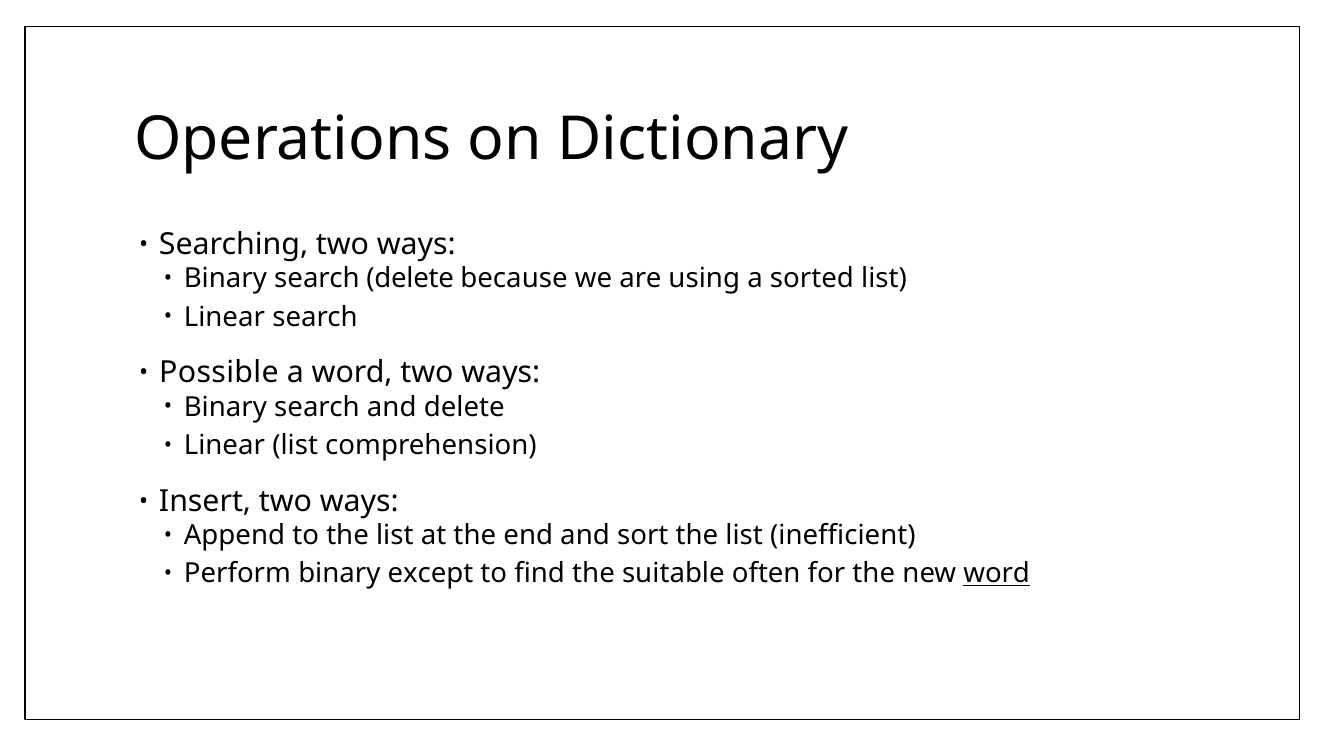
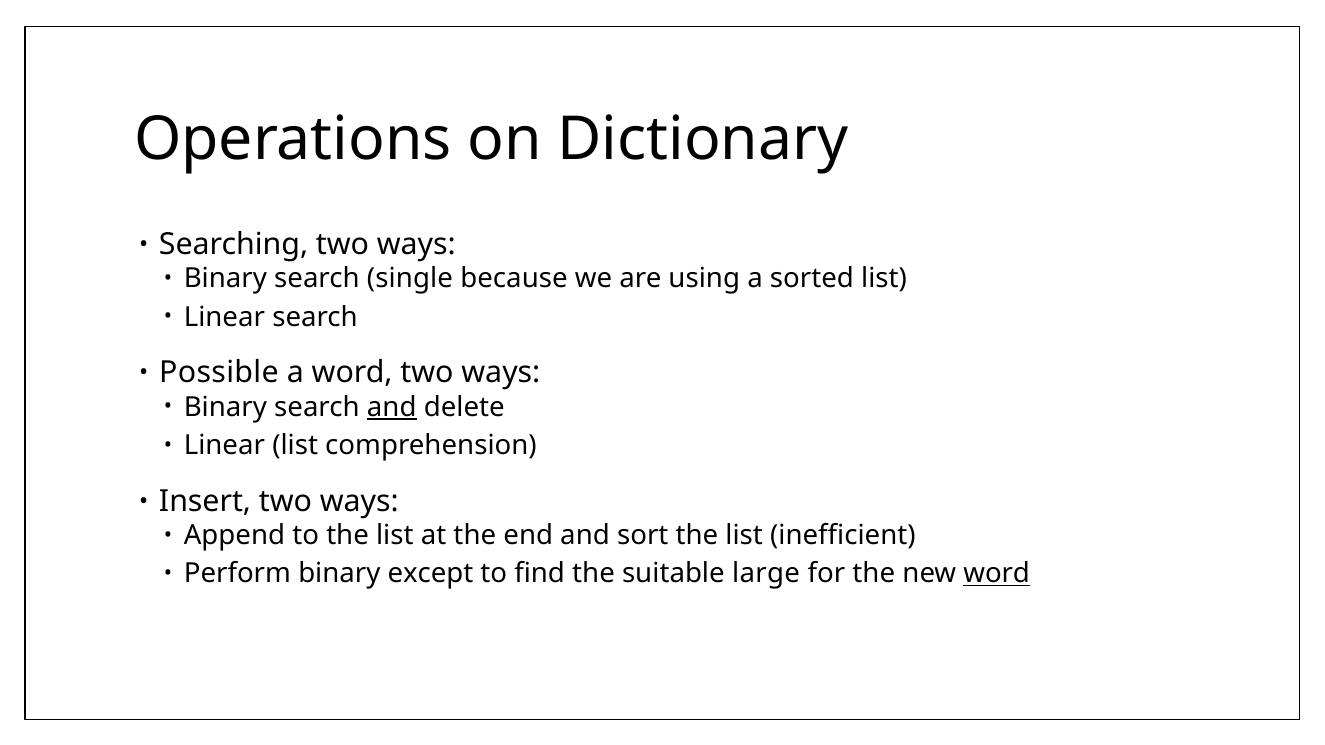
search delete: delete -> single (410, 279)
and underline: none -> present (392, 407)
often: often -> large (766, 574)
